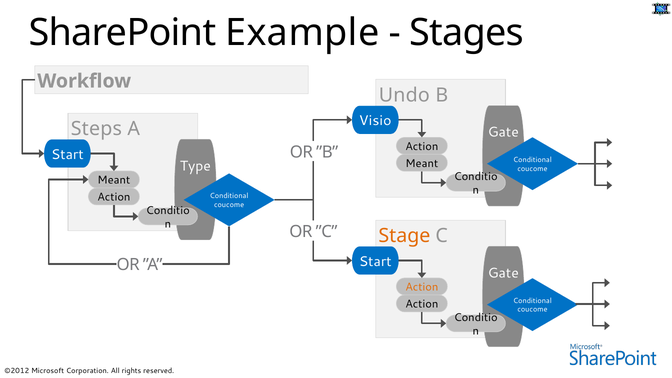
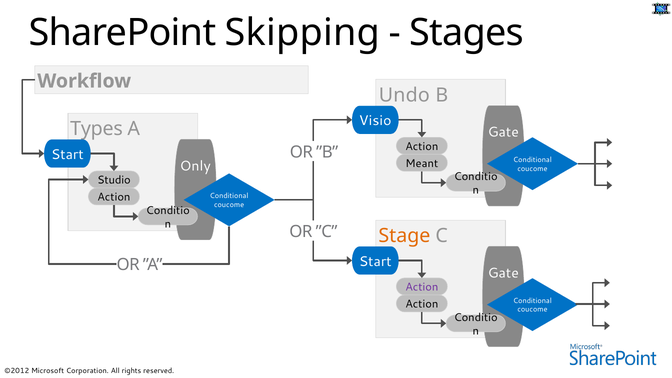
Example: Example -> Skipping (302, 33)
Steps: Steps -> Types (97, 129)
Type: Type -> Only (195, 166)
Meant: Meant -> Studio (114, 180)
Action colour: orange -> purple (422, 287)
